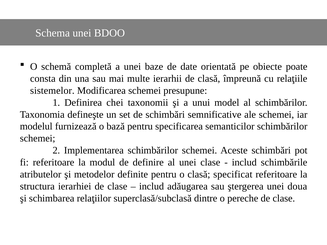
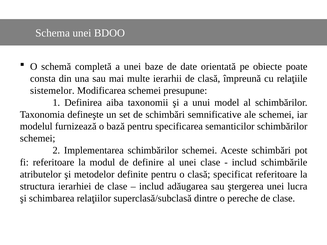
chei: chei -> aiba (115, 103)
doua: doua -> lucra (297, 187)
